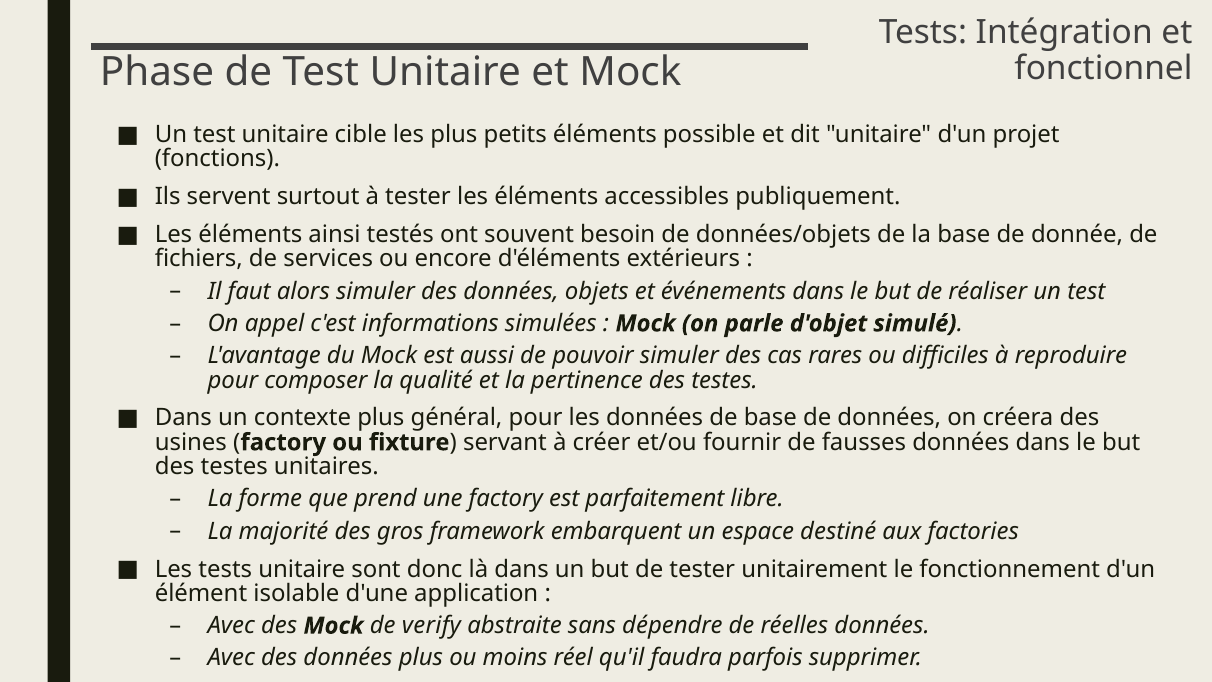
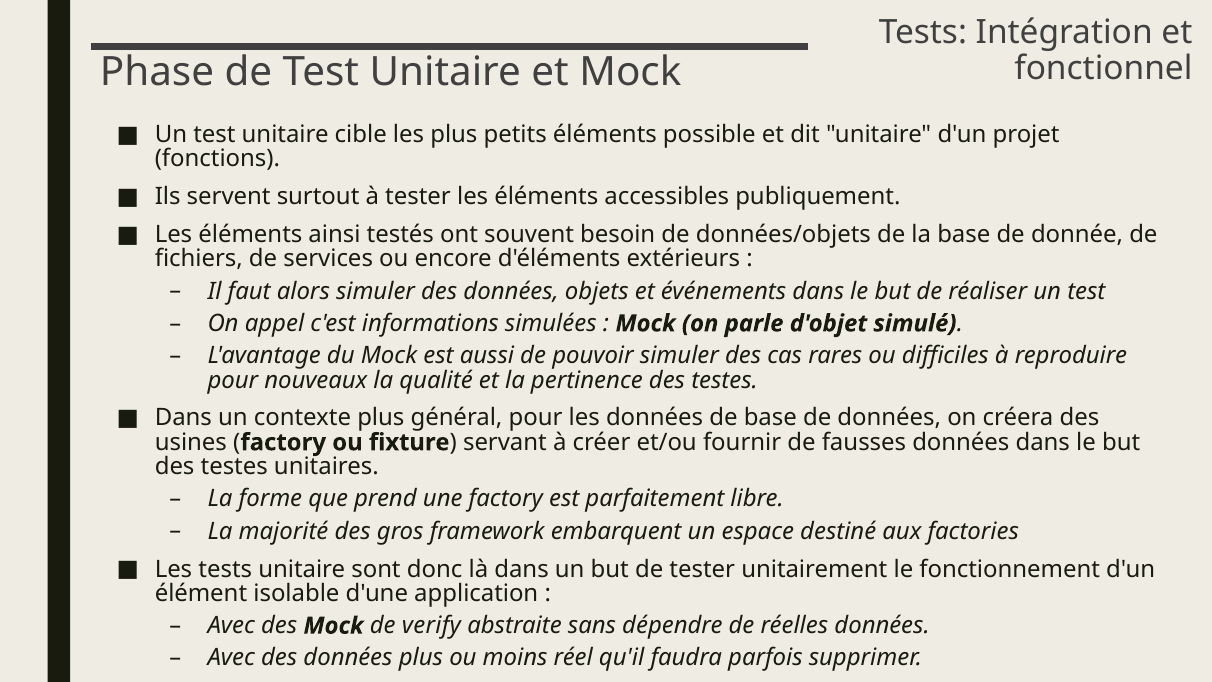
composer: composer -> nouveaux (316, 380)
